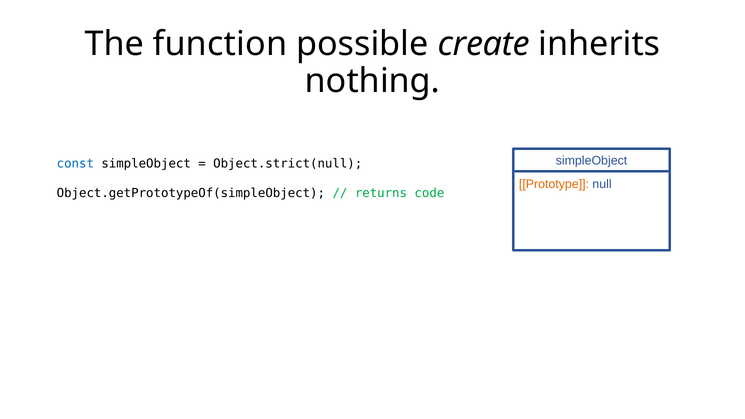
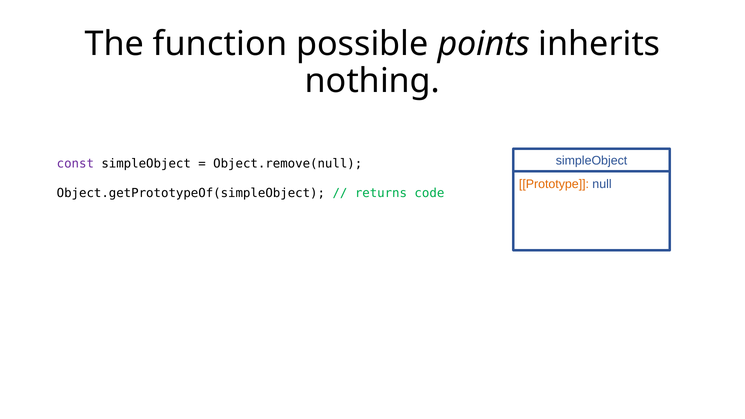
create: create -> points (484, 44)
const colour: blue -> purple (75, 164)
Object.strict(null: Object.strict(null -> Object.remove(null (288, 164)
